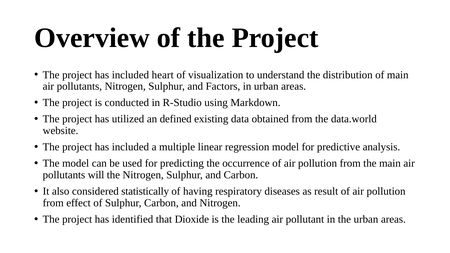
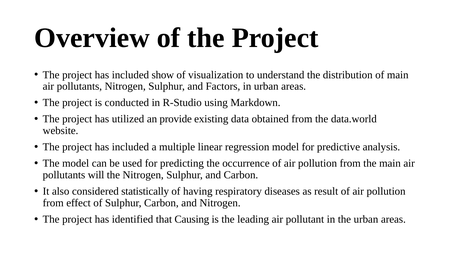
heart: heart -> show (163, 75)
defined: defined -> provide (176, 119)
Dioxide: Dioxide -> Causing (192, 219)
